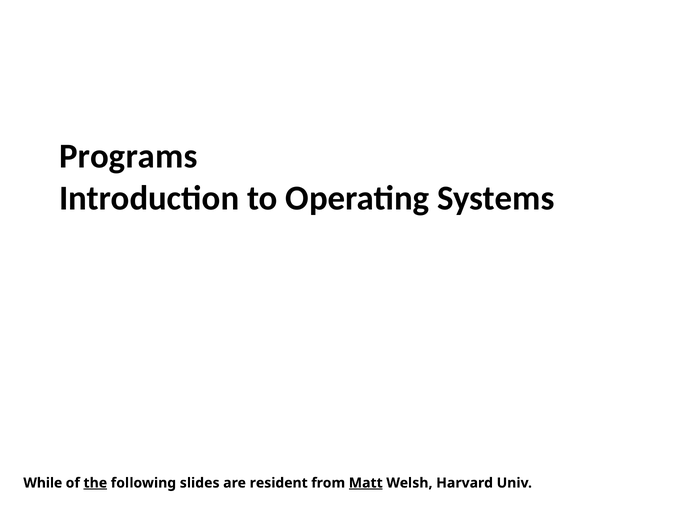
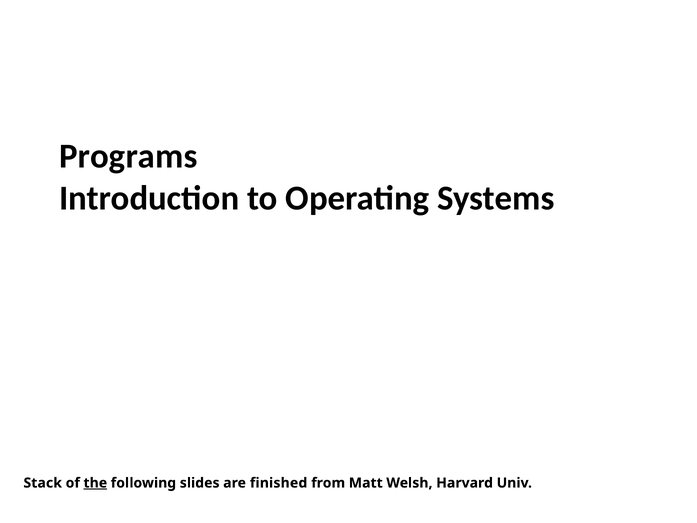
While: While -> Stack (43, 483)
resident: resident -> finished (279, 483)
Matt underline: present -> none (366, 483)
